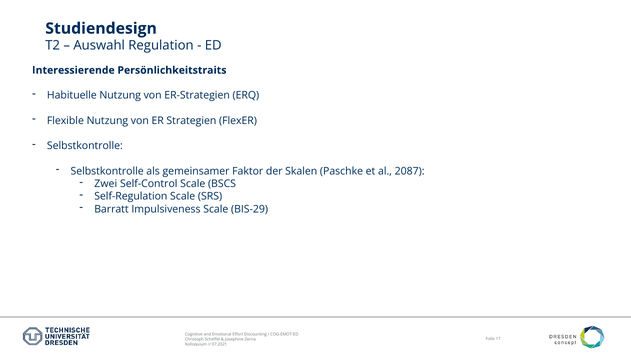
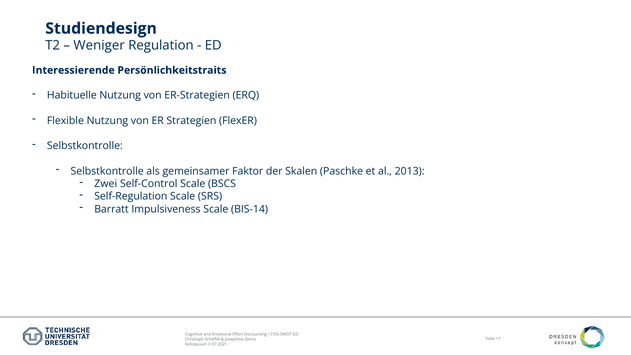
Auswahl: Auswahl -> Weniger (99, 46)
2087: 2087 -> 2013 (410, 171)
BIS-29: BIS-29 -> BIS-14 (250, 209)
